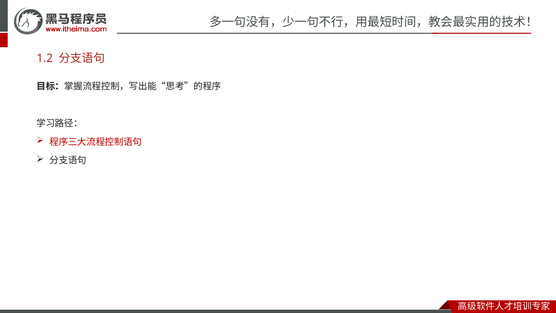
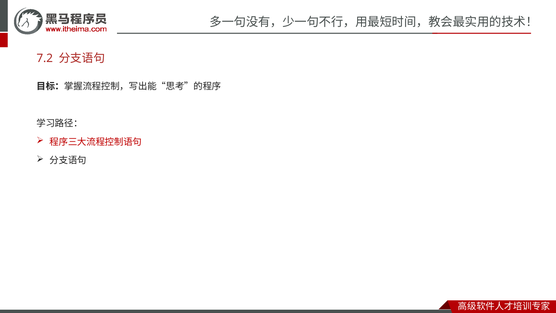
1.2: 1.2 -> 7.2 (45, 58)
